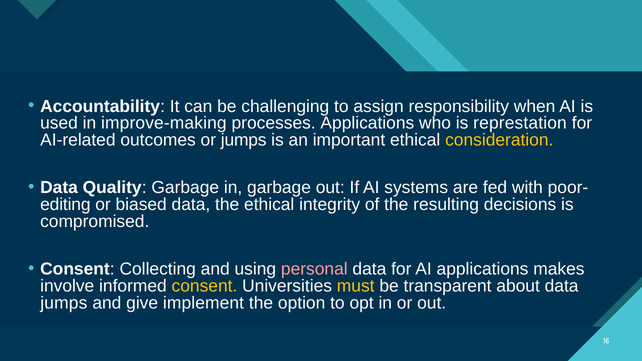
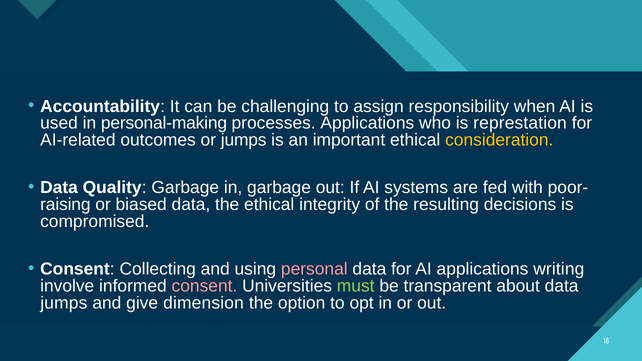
improve-making: improve-making -> personal-making (164, 123)
editing: editing -> raising (65, 205)
makes: makes -> writing (559, 269)
consent colour: yellow -> pink (204, 286)
must colour: yellow -> light green (356, 286)
implement: implement -> dimension (203, 303)
